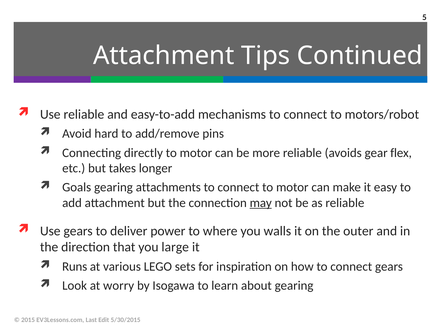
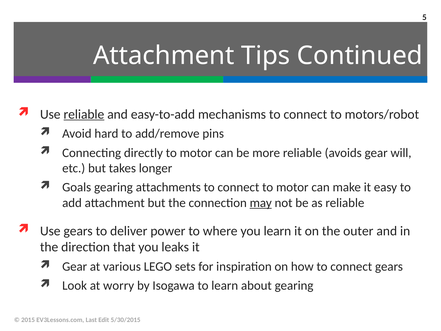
reliable underline: none -> present (84, 114)
flex: flex -> will (401, 153)
you walls: walls -> learn (277, 231)
large: large -> leaks (175, 247)
Runs: Runs -> Gear (75, 266)
